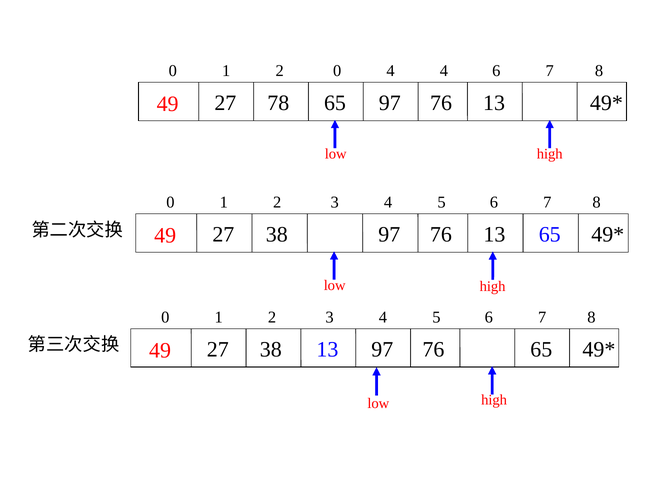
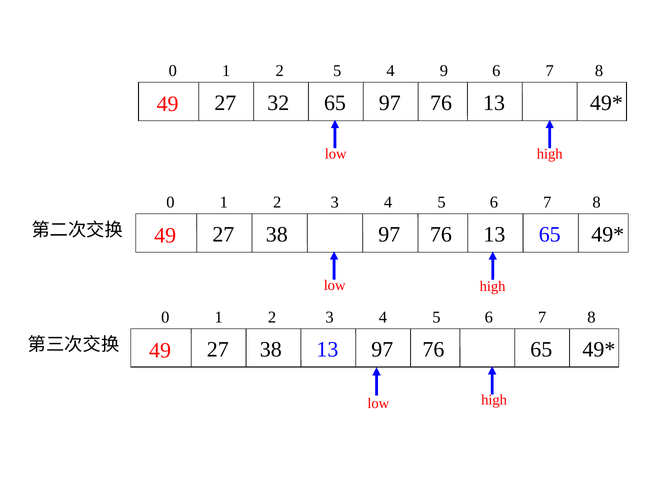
2 0: 0 -> 5 (337, 71)
4 4: 4 -> 9 (444, 71)
78: 78 -> 32 (278, 103)
